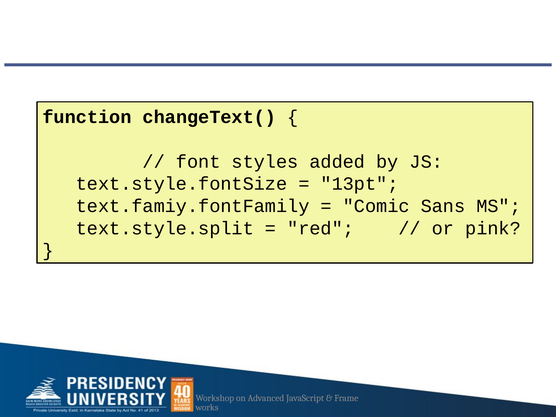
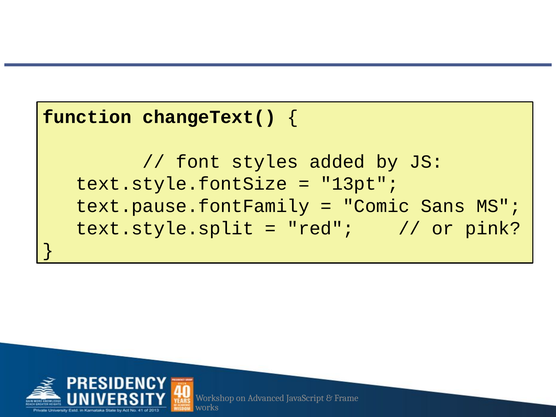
text.famiy.fontFamily: text.famiy.fontFamily -> text.pause.fontFamily (193, 206)
